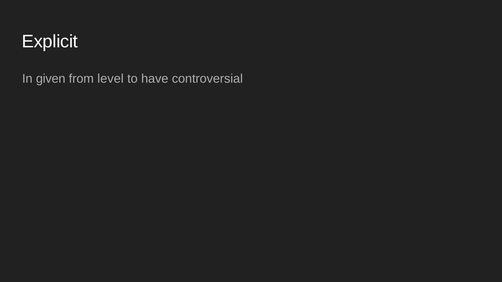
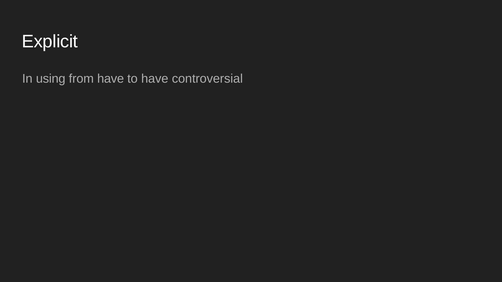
given: given -> using (51, 79)
from level: level -> have (111, 79)
